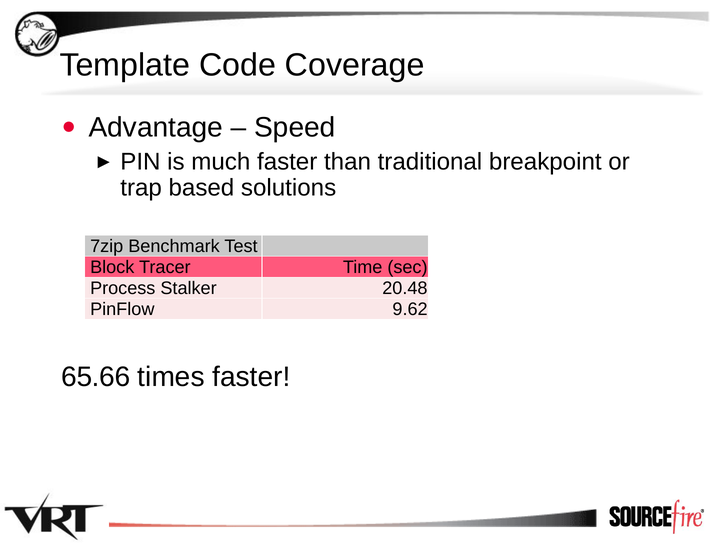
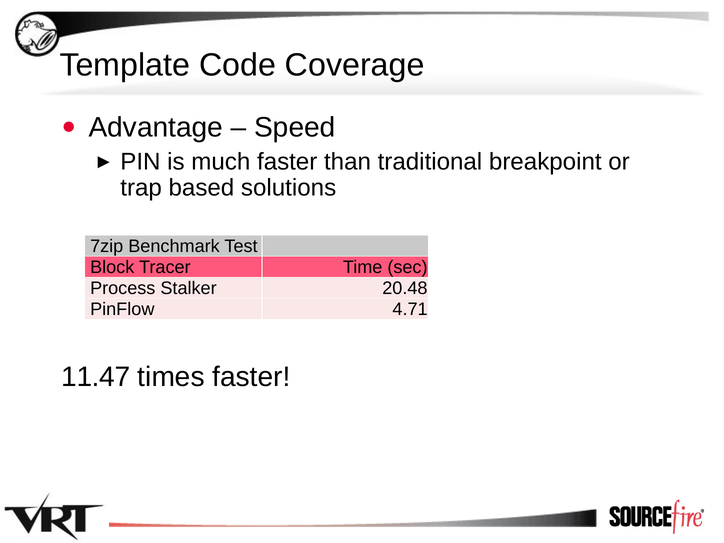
9.62: 9.62 -> 4.71 (410, 309)
65.66: 65.66 -> 11.47 (96, 377)
